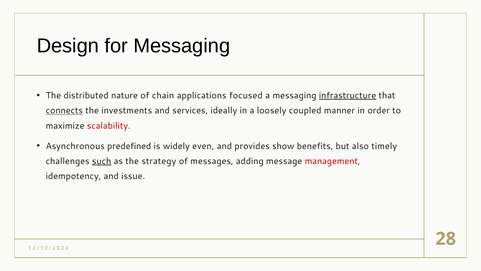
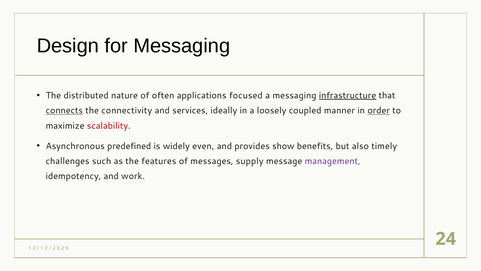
chain: chain -> often (163, 95)
investments: investments -> connectivity (127, 110)
order underline: none -> present (379, 110)
such underline: present -> none (102, 161)
strategy: strategy -> features (159, 161)
adding: adding -> supply (250, 161)
management colour: red -> purple (333, 161)
issue: issue -> work (133, 176)
28: 28 -> 24 (446, 238)
